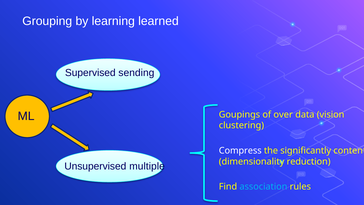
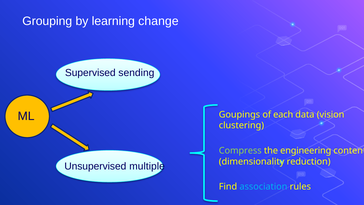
learned: learned -> change (158, 21)
over: over -> each (283, 114)
Compress colour: white -> light green (240, 150)
significantly: significantly -> engineering (306, 150)
